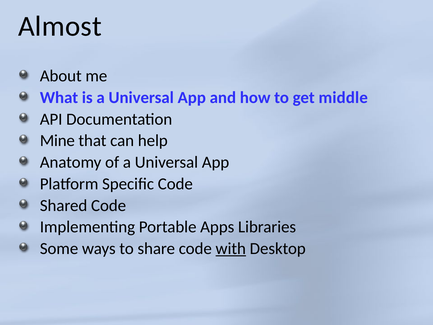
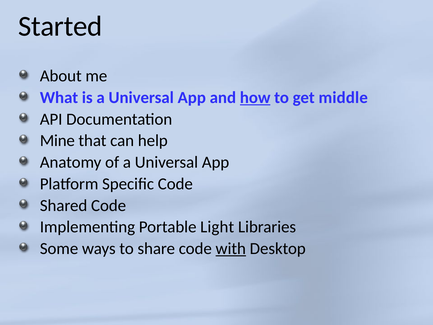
Almost: Almost -> Started (60, 26)
how underline: none -> present (255, 97)
Apps: Apps -> Light (217, 227)
